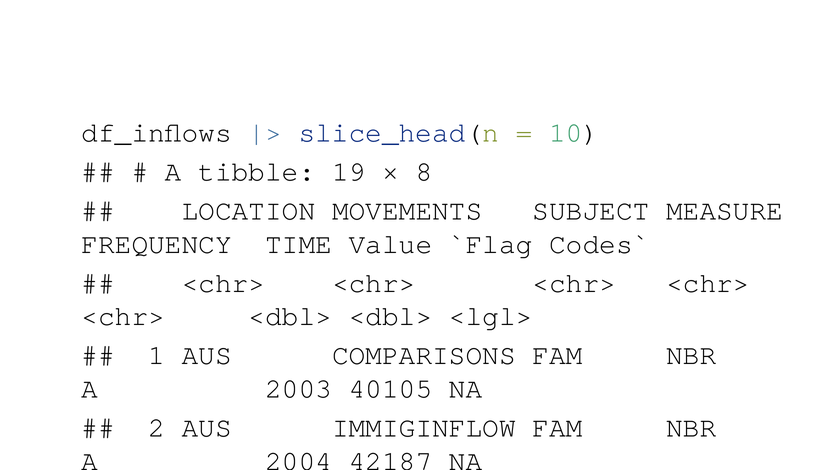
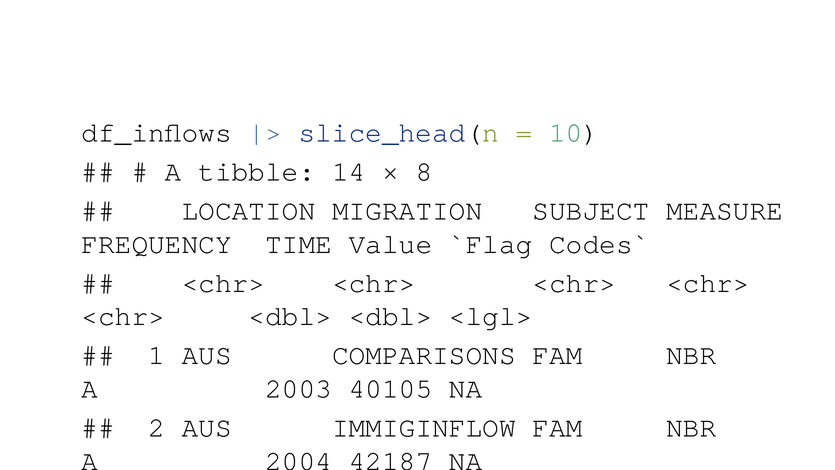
19: 19 -> 14 (349, 171)
MOVEMENTS: MOVEMENTS -> MIGRATION (407, 210)
